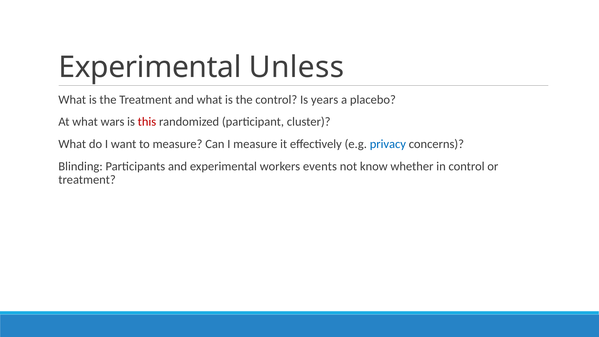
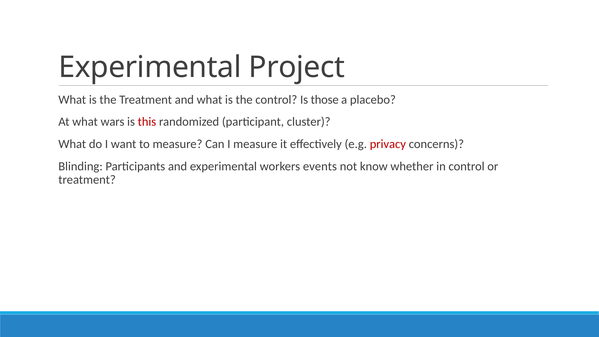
Unless: Unless -> Project (297, 67)
years: years -> those (325, 100)
privacy colour: blue -> red (388, 144)
